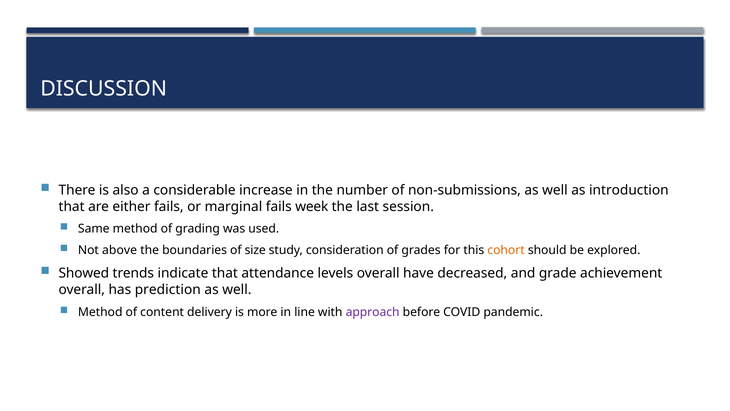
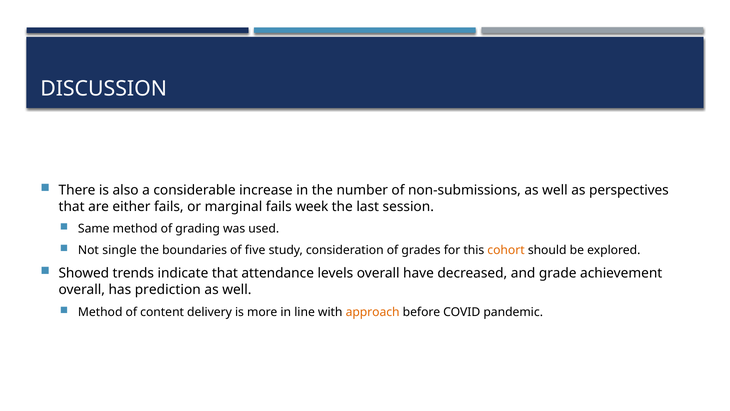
introduction: introduction -> perspectives (629, 190)
above: above -> single (120, 250)
size: size -> five (255, 250)
approach colour: purple -> orange (373, 312)
